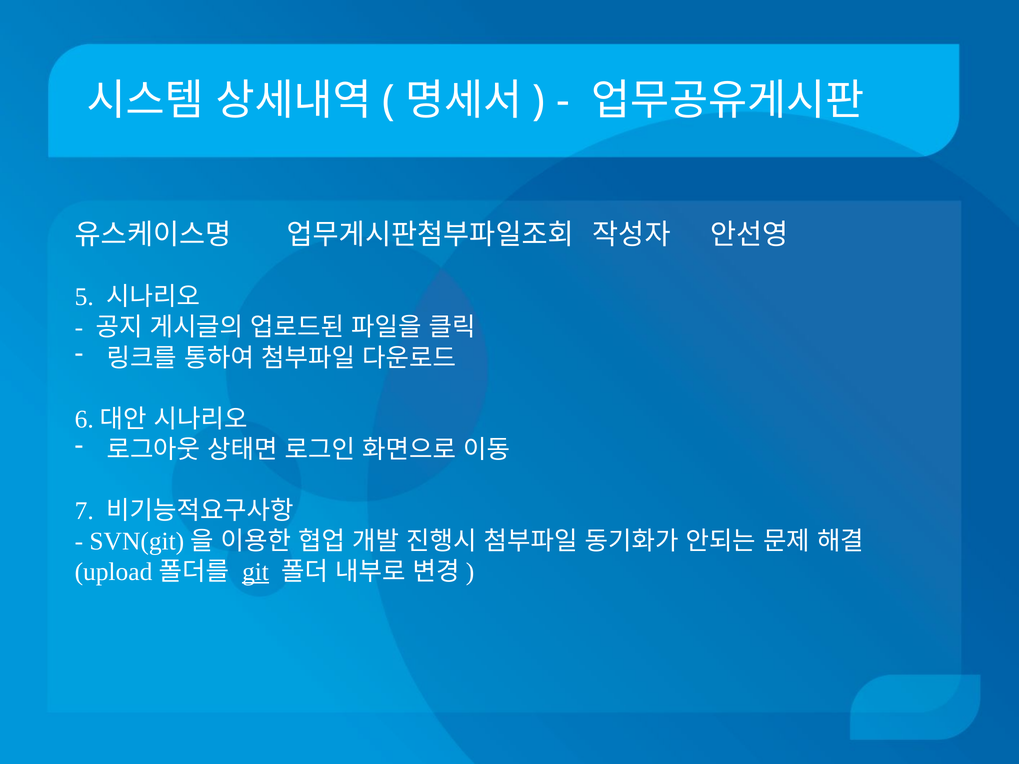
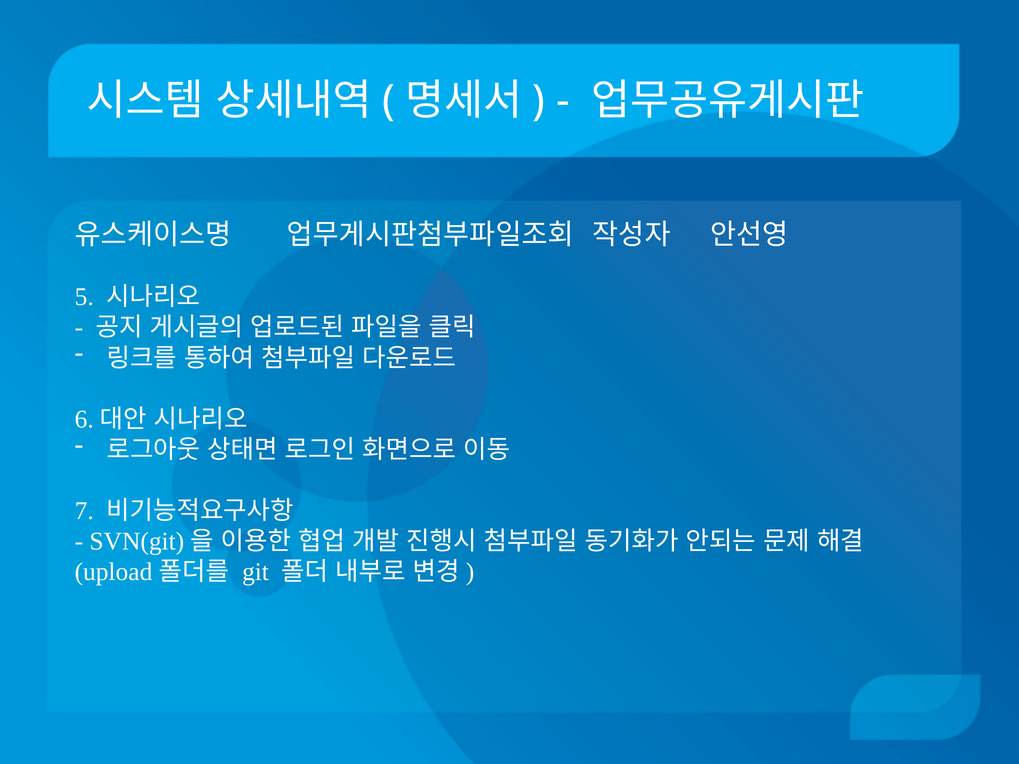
git underline: present -> none (256, 572)
